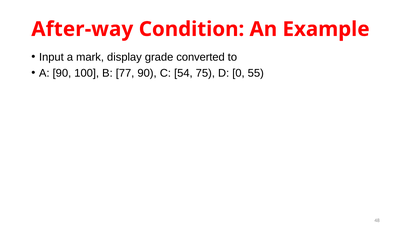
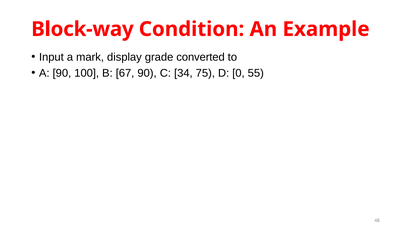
After-way: After-way -> Block-way (82, 29)
77: 77 -> 67 (125, 73)
54: 54 -> 34 (183, 73)
